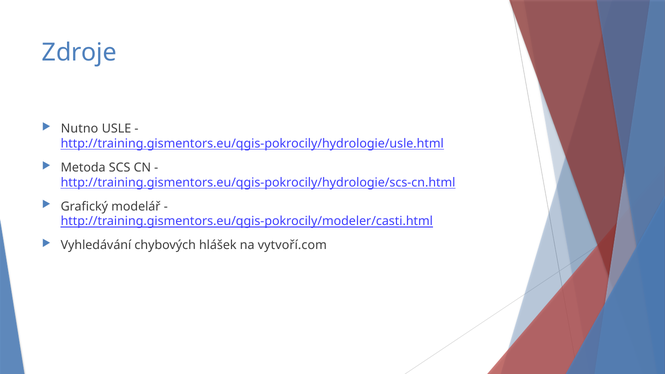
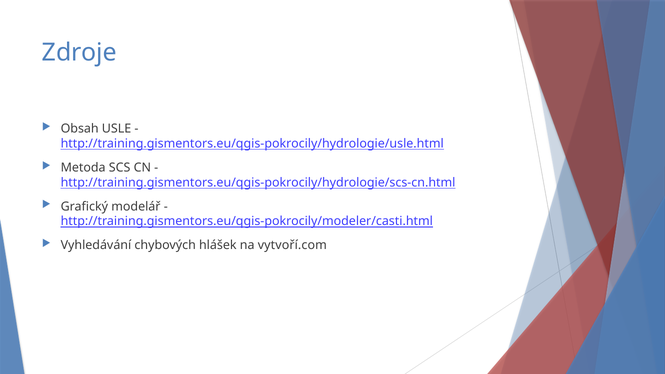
Nutno: Nutno -> Obsah (80, 129)
